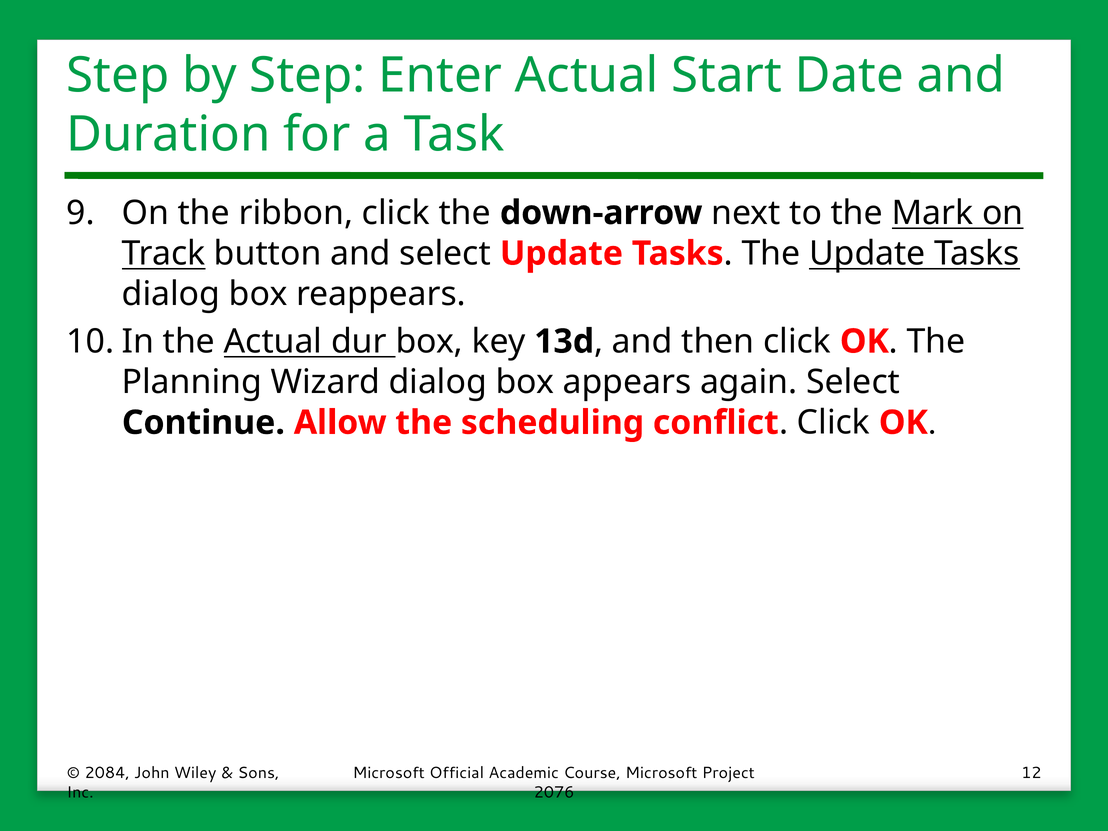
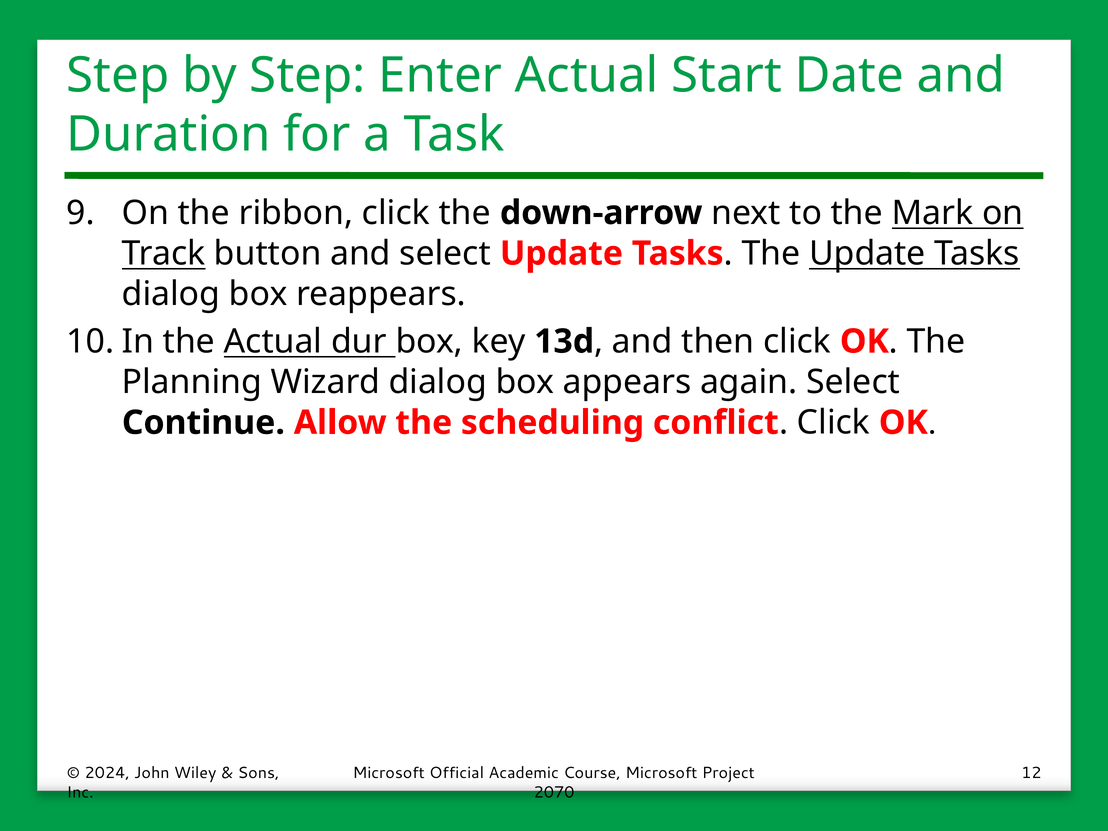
2084: 2084 -> 2024 (107, 773)
2076: 2076 -> 2070 (554, 792)
